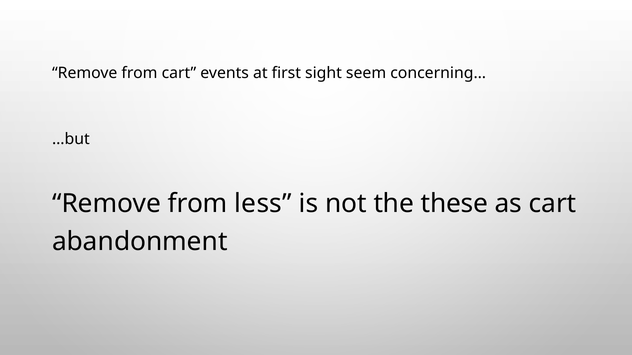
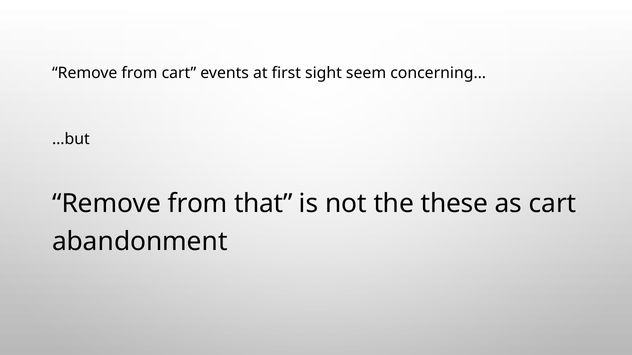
less: less -> that (263, 204)
